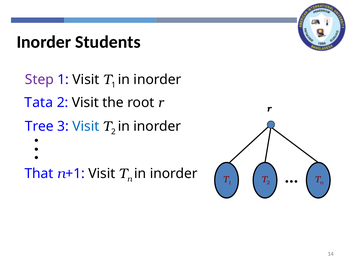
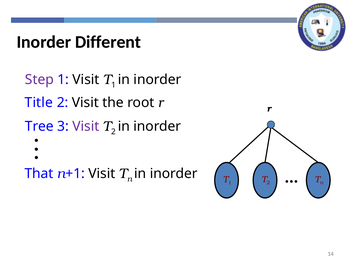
Students: Students -> Different (108, 42)
Tata: Tata -> Title (39, 103)
Visit colour: blue -> purple (86, 126)
